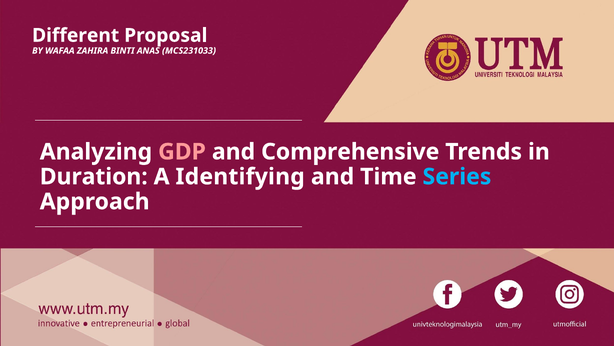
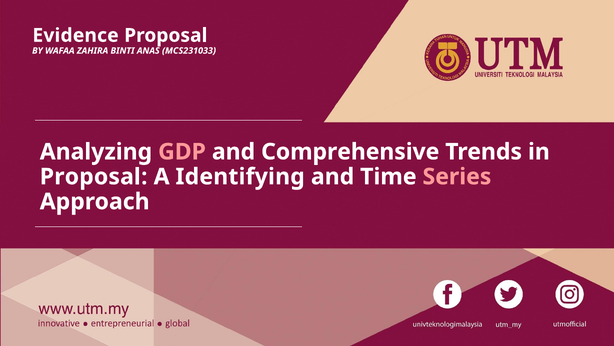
Different: Different -> Evidence (76, 35)
Duration: Duration -> Proposal (94, 176)
Series colour: light blue -> pink (457, 176)
